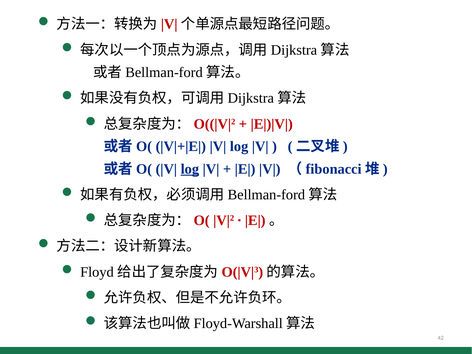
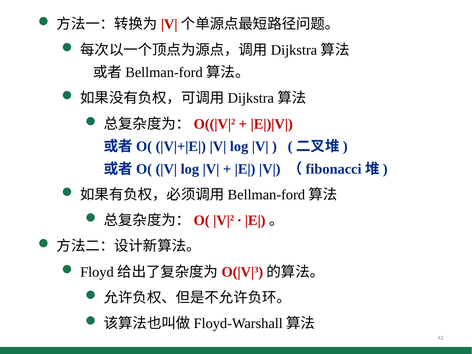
log underline: present -> none (190, 169)
